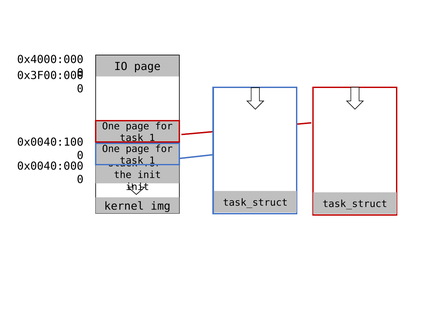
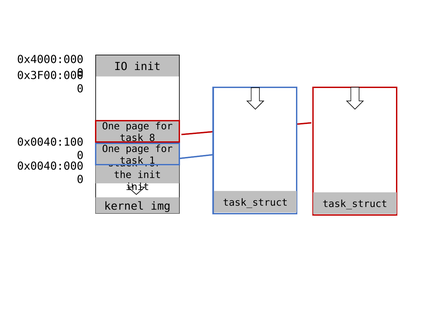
IO page: page -> init (147, 66)
1: 1 -> 8 (152, 138)
